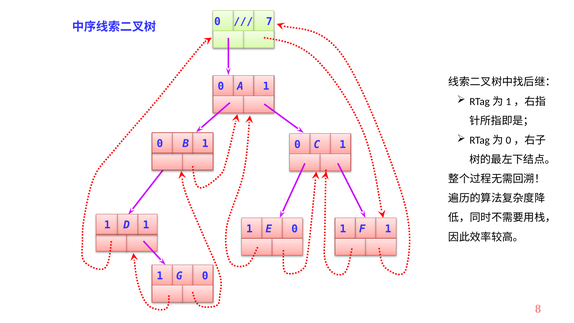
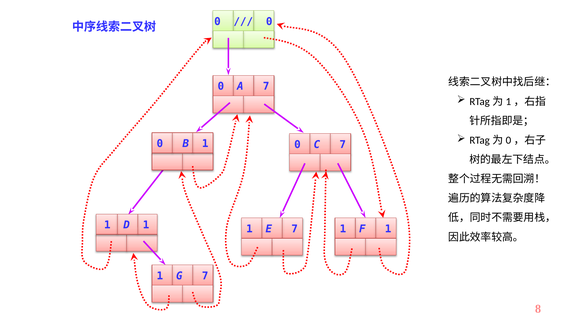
7: 7 -> 0 (269, 21)
A 1: 1 -> 7 (266, 86)
C 1: 1 -> 7 (343, 144)
E 0: 0 -> 7 (295, 229)
G 0: 0 -> 7 (205, 276)
